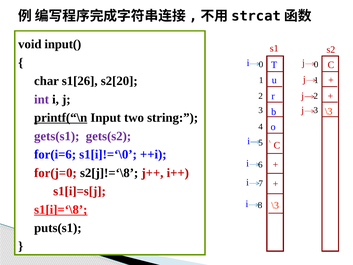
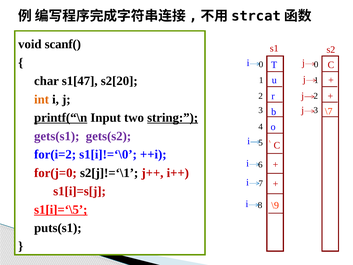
input(: input( -> scanf( (63, 44)
s1[26: s1[26 -> s1[47 (80, 81)
int colour: purple -> orange (42, 99)
\3: \3 -> \7 (329, 111)
string underline: none -> present (173, 118)
for(i=6: for(i=6 -> for(i=2 (55, 154)
s2[j]!=‘\8: s2[j]!=‘\8 -> s2[j]!=‘\1 (109, 173)
\3: \3 -> \9 (275, 205)
s1[i]=‘\8: s1[i]=‘\8 -> s1[i]=‘\5 (61, 209)
